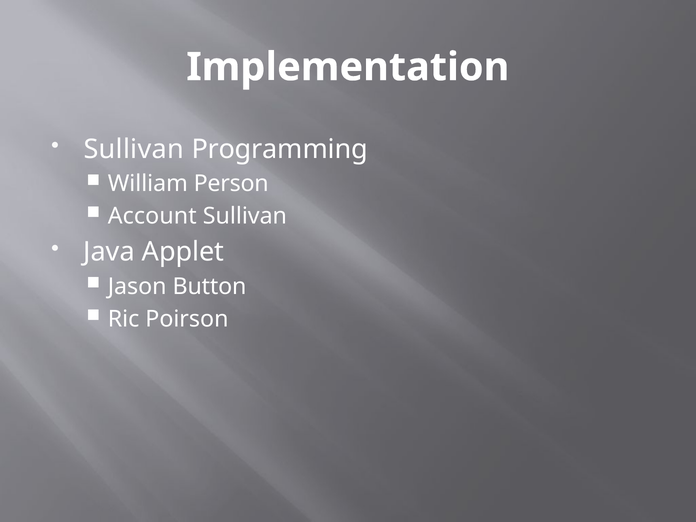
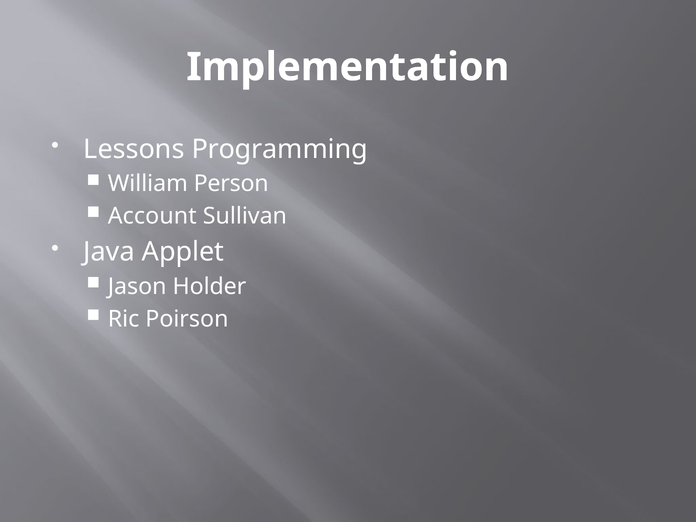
Sullivan: Sullivan -> Lessons (134, 149)
Button: Button -> Holder (209, 287)
